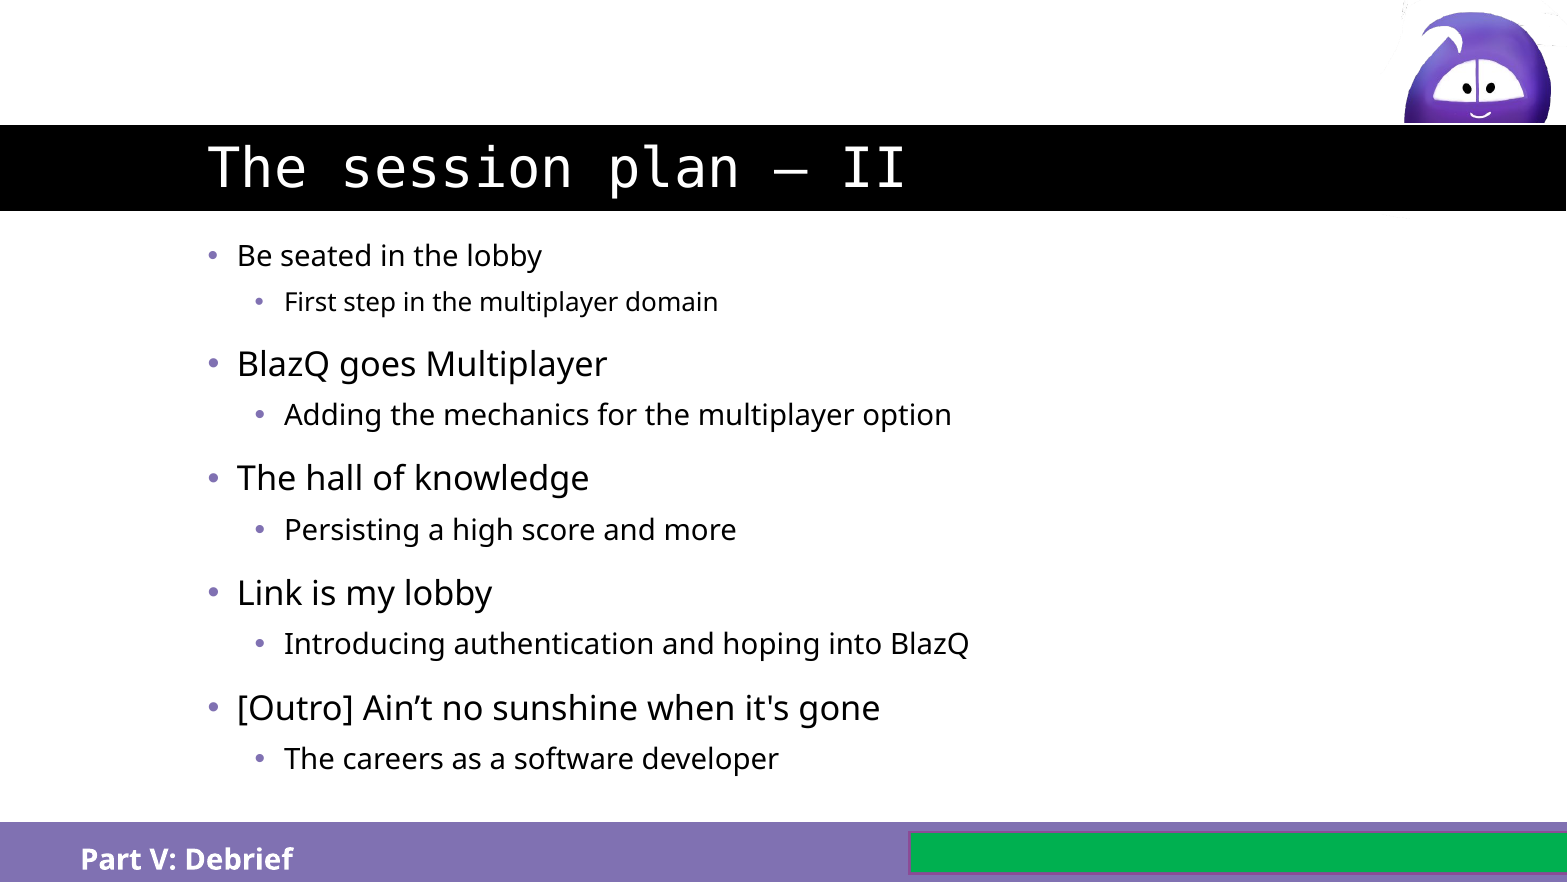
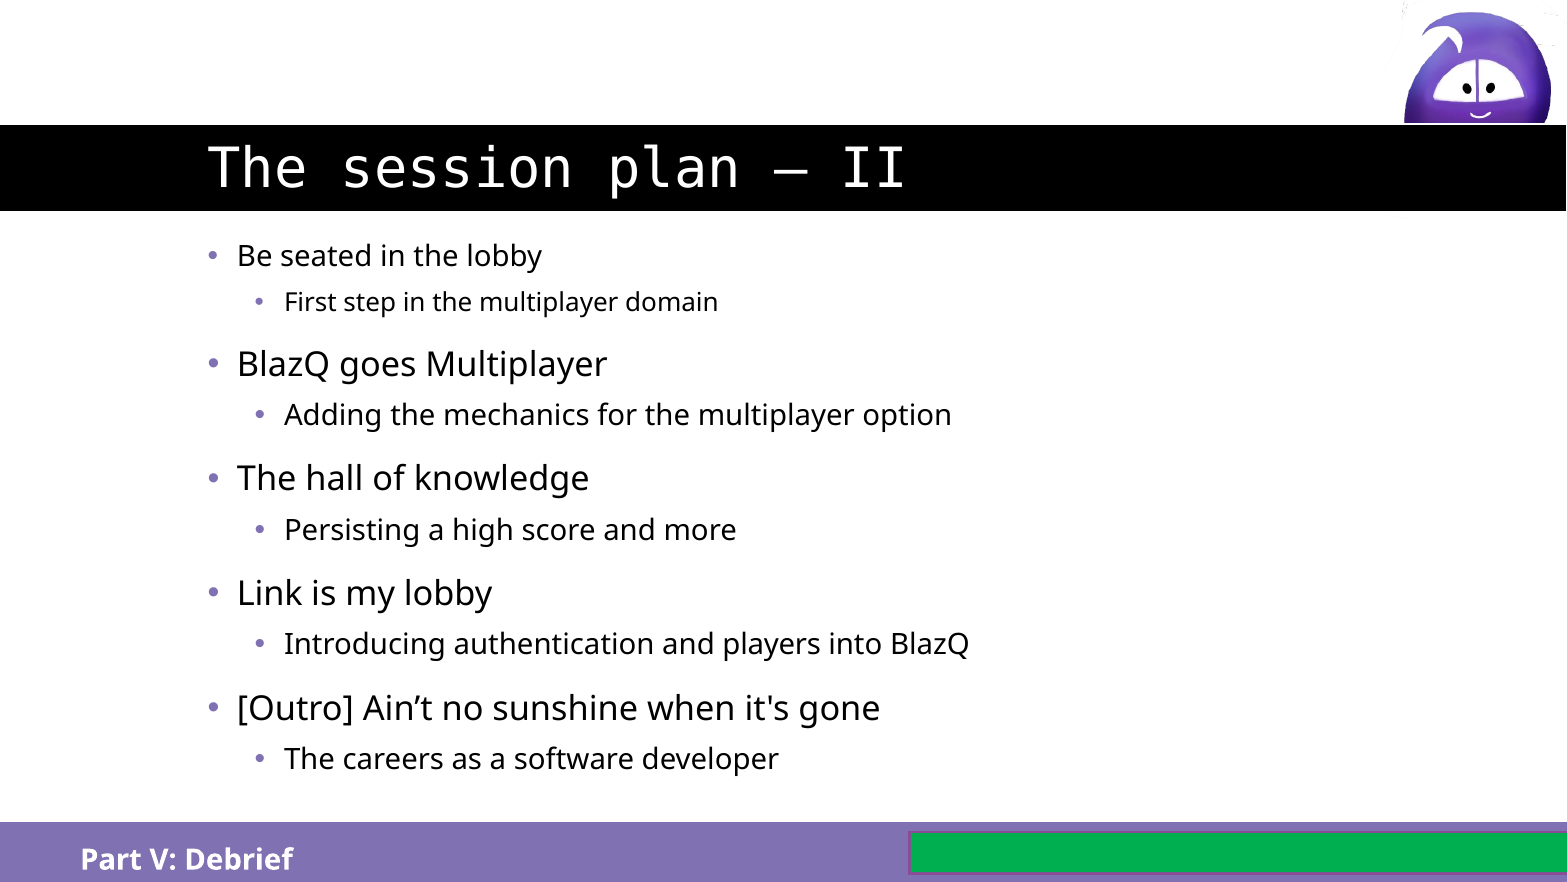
hoping: hoping -> players (772, 645)
